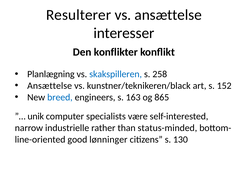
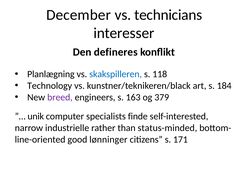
Resulterer: Resulterer -> December (79, 15)
vs ansættelse: ansættelse -> technicians (168, 15)
konflikter: konflikter -> defineres (116, 52)
258: 258 -> 118 (160, 74)
Ansættelse: Ansættelse -> Technology (50, 86)
152: 152 -> 184 (224, 86)
breed colour: blue -> purple (60, 97)
865: 865 -> 379 (162, 97)
være: være -> finde (138, 116)
130: 130 -> 171 (180, 139)
